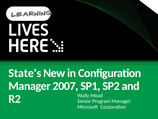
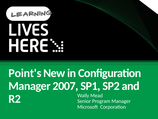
State's: State's -> Point's (25, 73)
